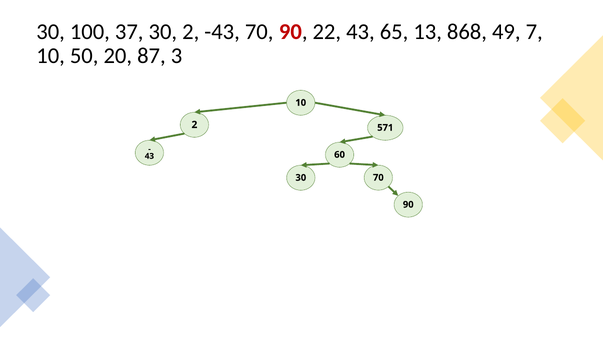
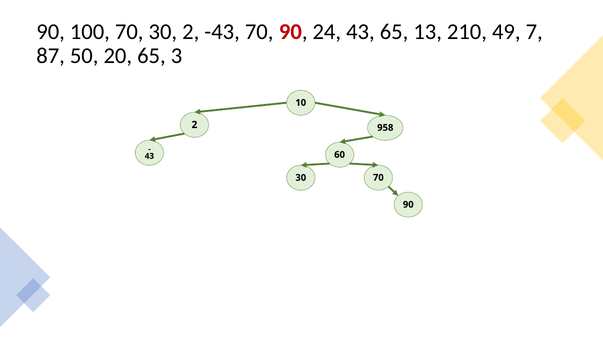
30: 30 -> 90 (51, 32)
100 37: 37 -> 70 (129, 32)
22: 22 -> 24 (327, 32)
868: 868 -> 210 (467, 32)
10: 10 -> 87 (51, 56)
20 87: 87 -> 65 (151, 56)
571: 571 -> 958 (385, 128)
